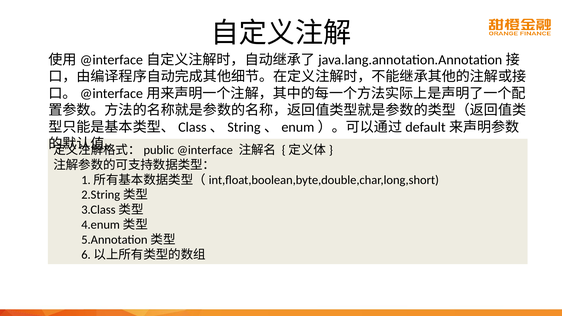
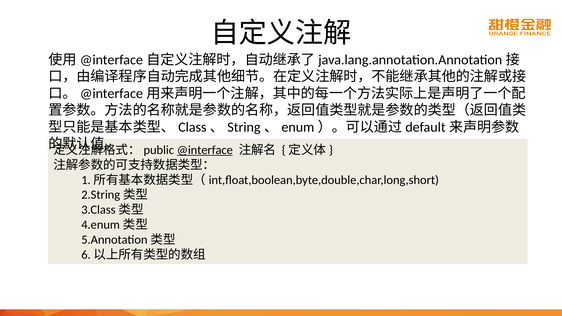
@interface underline: none -> present (205, 150)
